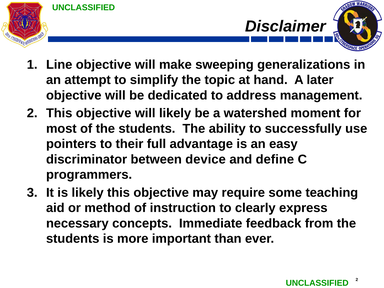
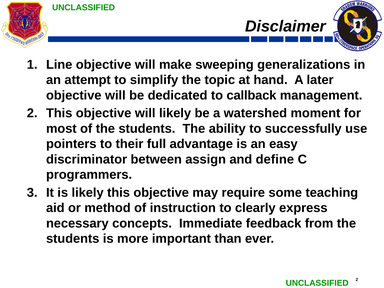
address: address -> callback (251, 95)
device: device -> assign (206, 159)
